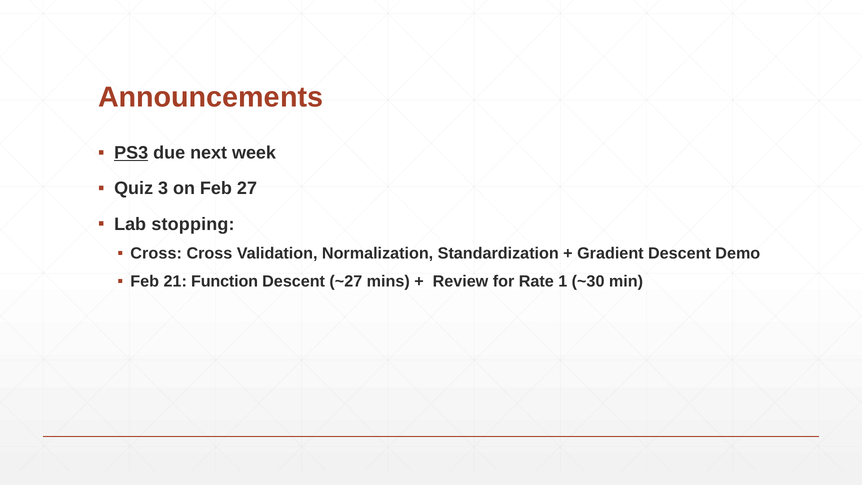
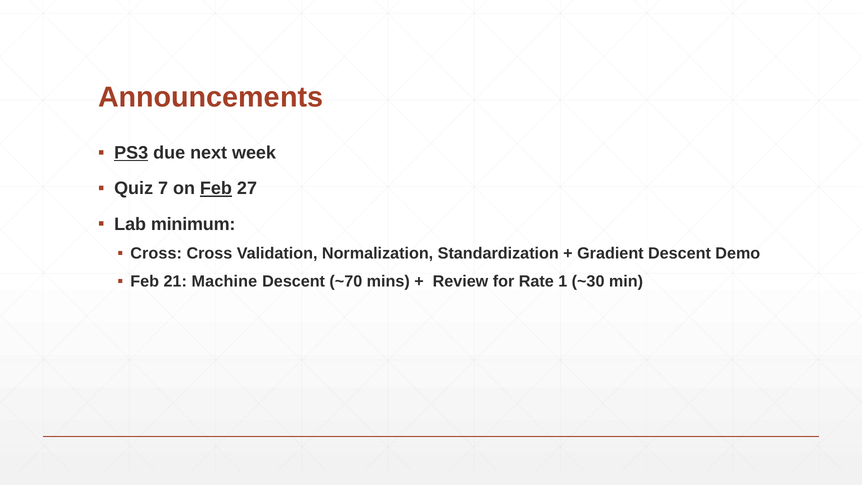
3: 3 -> 7 (163, 189)
Feb underline: none -> present (216, 189)
stopping: stopping -> minimum (193, 224)
Function: Function -> Machine (224, 282)
~27: ~27 -> ~70 (346, 282)
